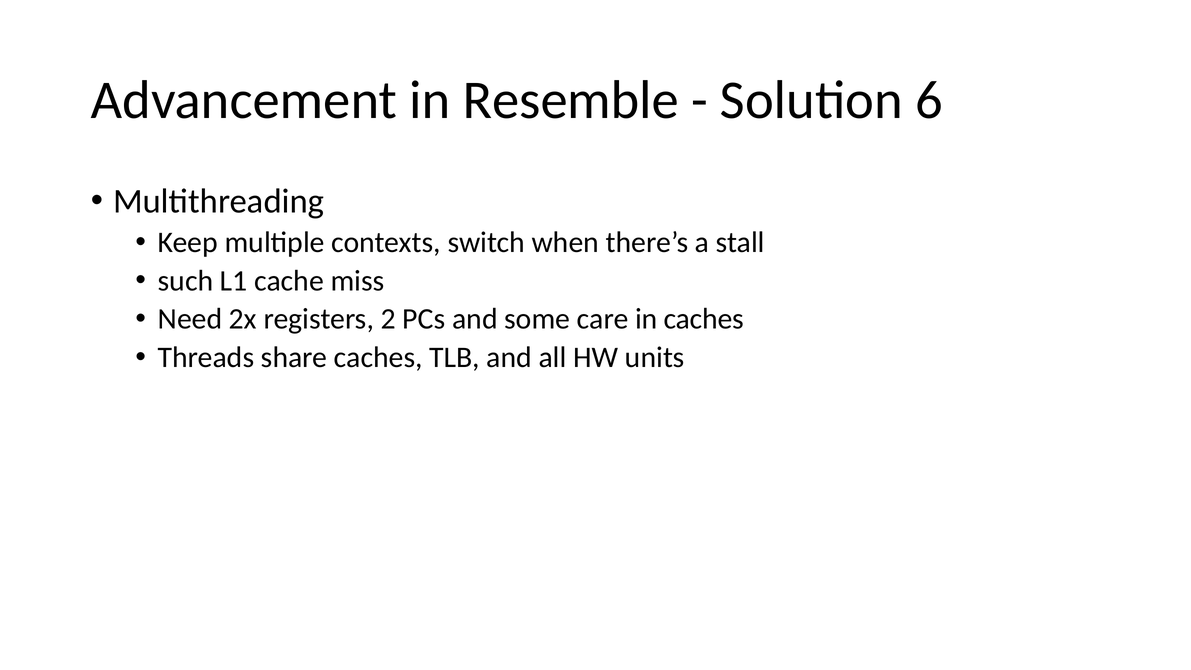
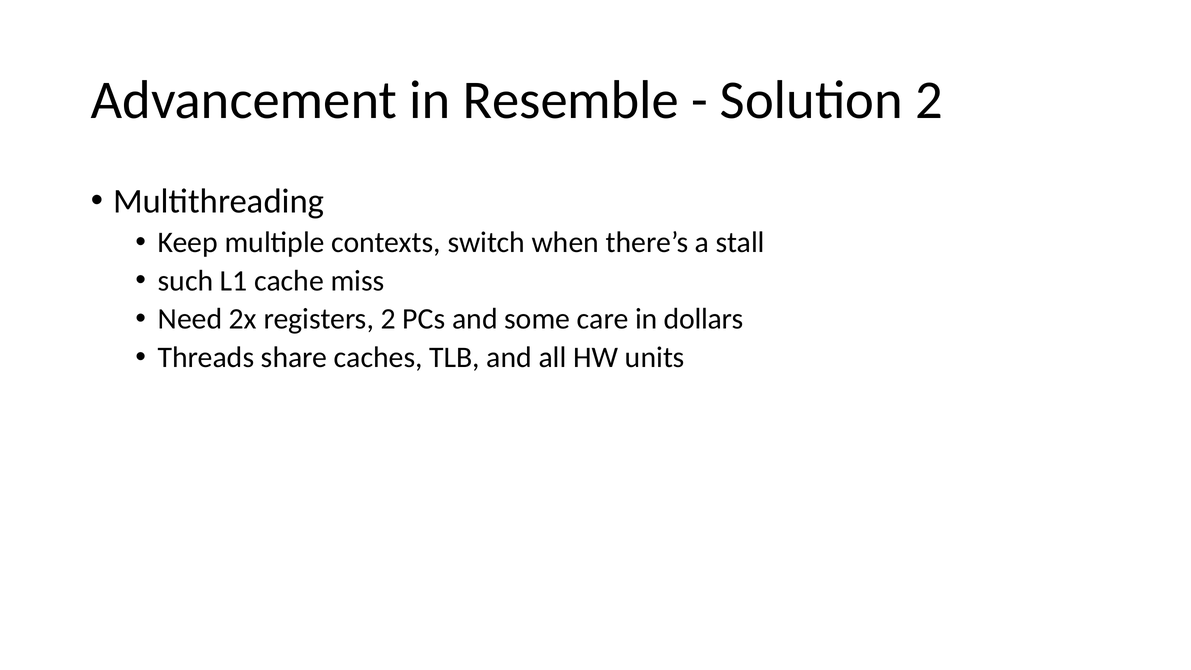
Solution 6: 6 -> 2 (929, 100)
in caches: caches -> dollars (704, 319)
